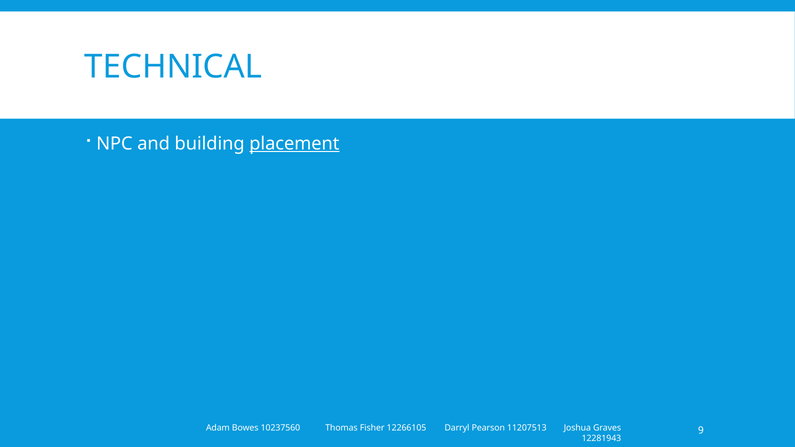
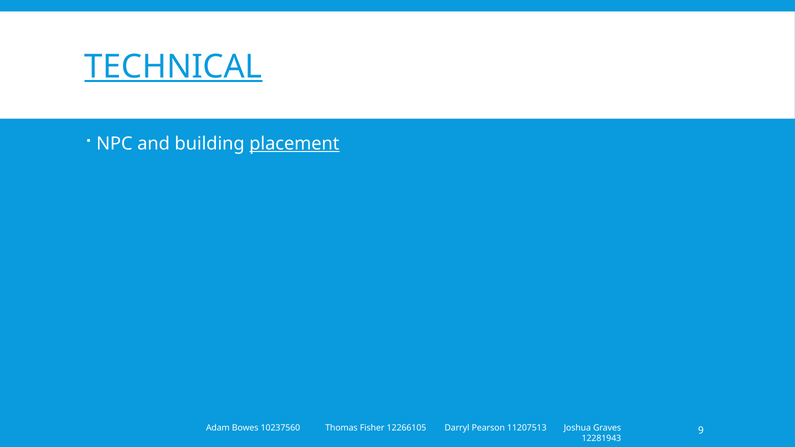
TECHNICAL underline: none -> present (173, 67)
